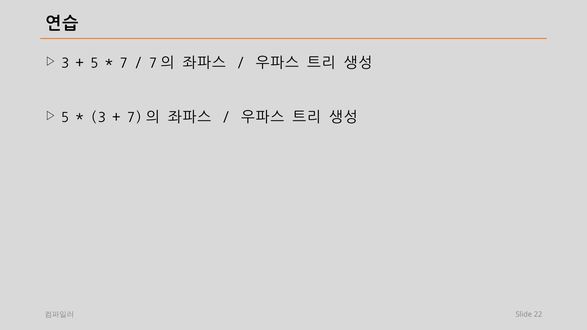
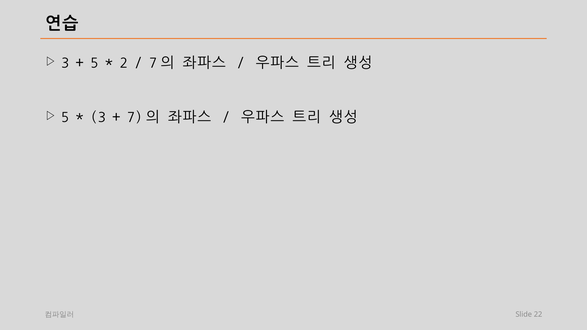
7: 7 -> 2 (124, 62)
